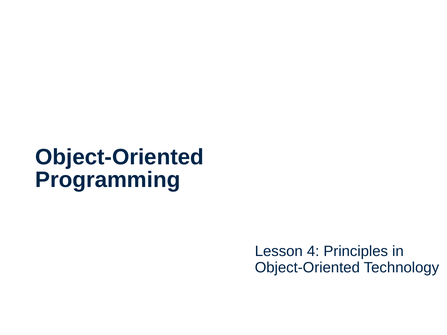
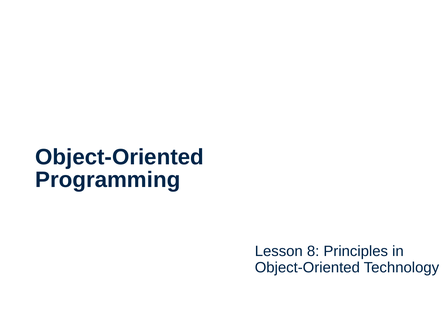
4: 4 -> 8 (313, 252)
